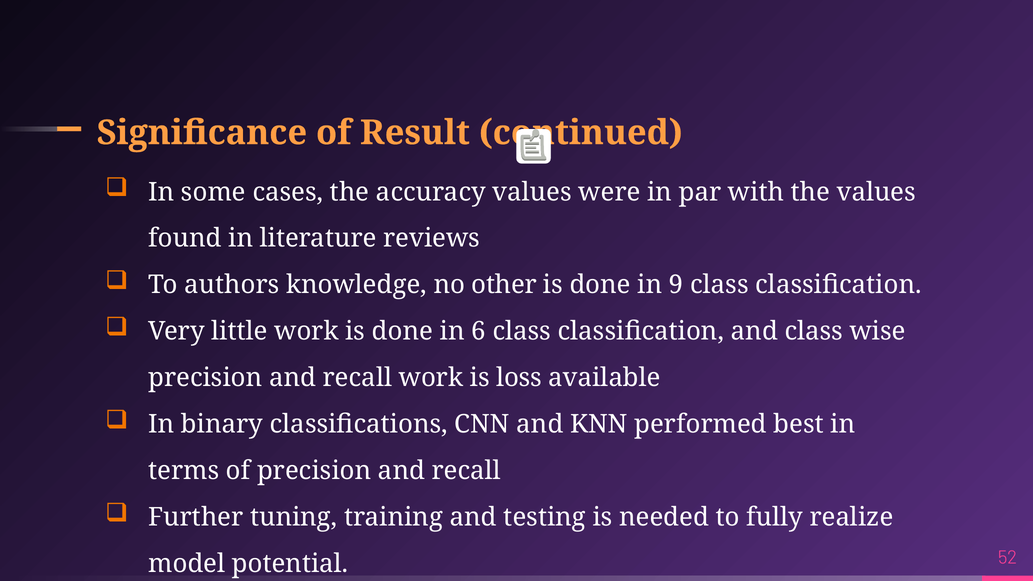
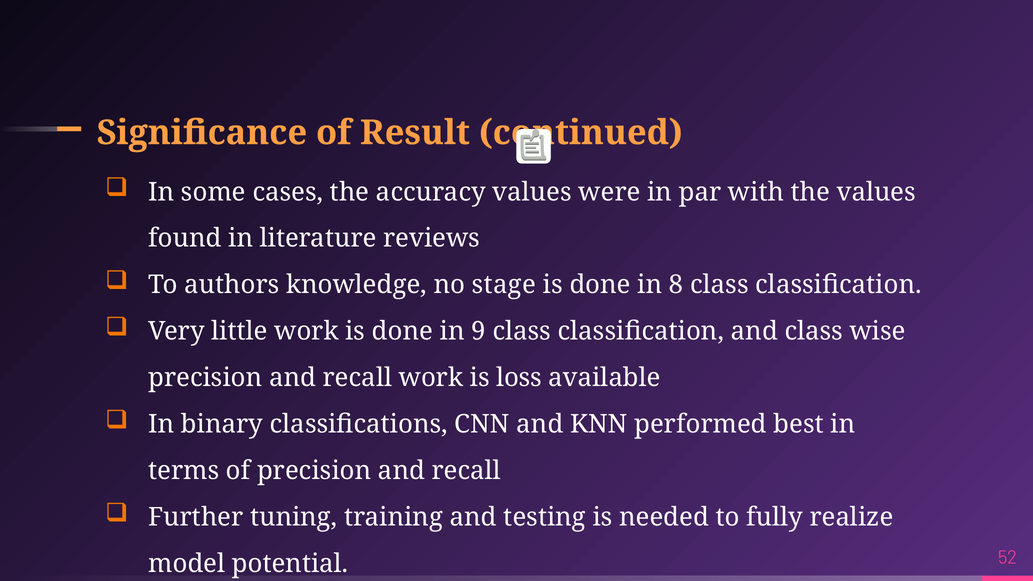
other: other -> stage (504, 285)
9: 9 -> 8 (676, 285)
6: 6 -> 9 (479, 331)
